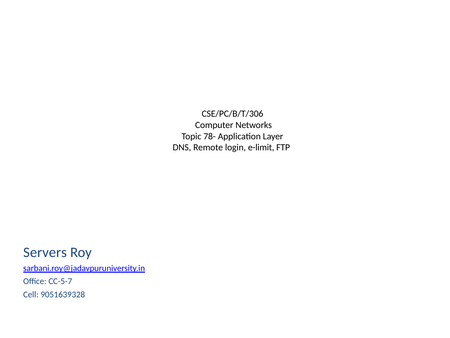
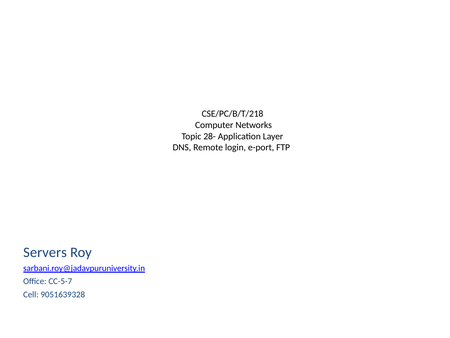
CSE/PC/B/T/306: CSE/PC/B/T/306 -> CSE/PC/B/T/218 (232, 114)
78-: 78- -> 28- (210, 136)
e-limit: e-limit -> e-port (261, 147)
